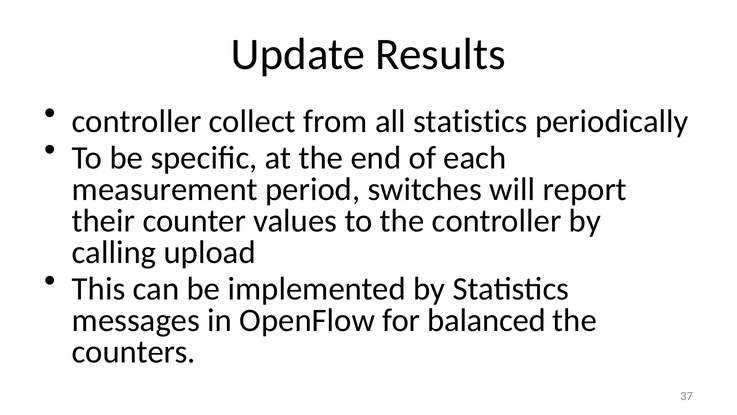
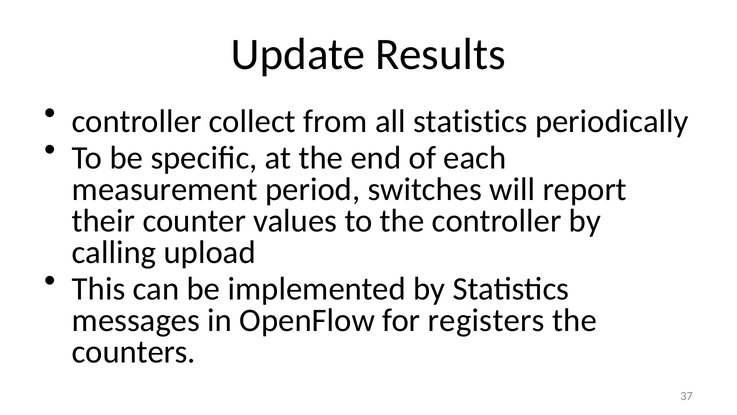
balanced: balanced -> registers (486, 320)
